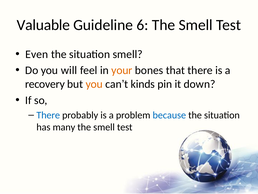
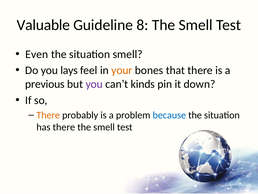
6: 6 -> 8 (142, 25)
will: will -> lays (69, 70)
recovery: recovery -> previous (45, 84)
you colour: orange -> purple (94, 84)
There colour: blue -> orange (48, 115)
has many: many -> there (64, 127)
